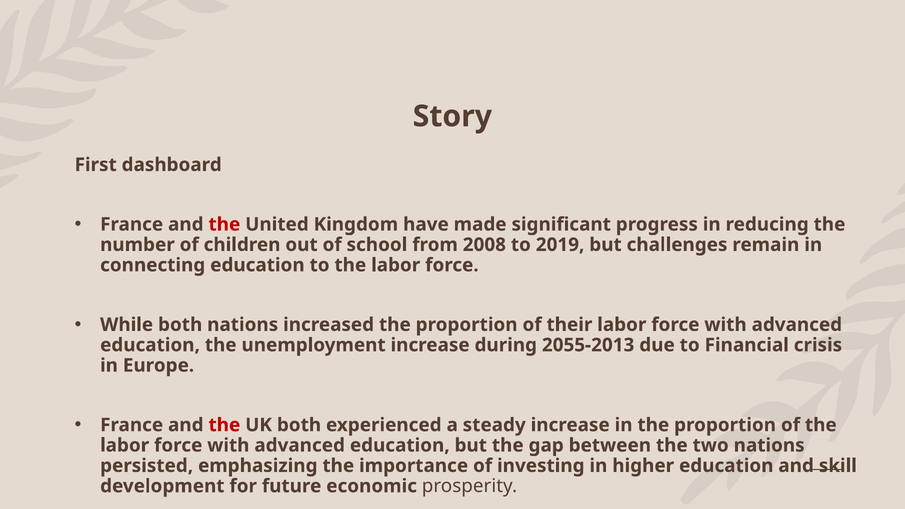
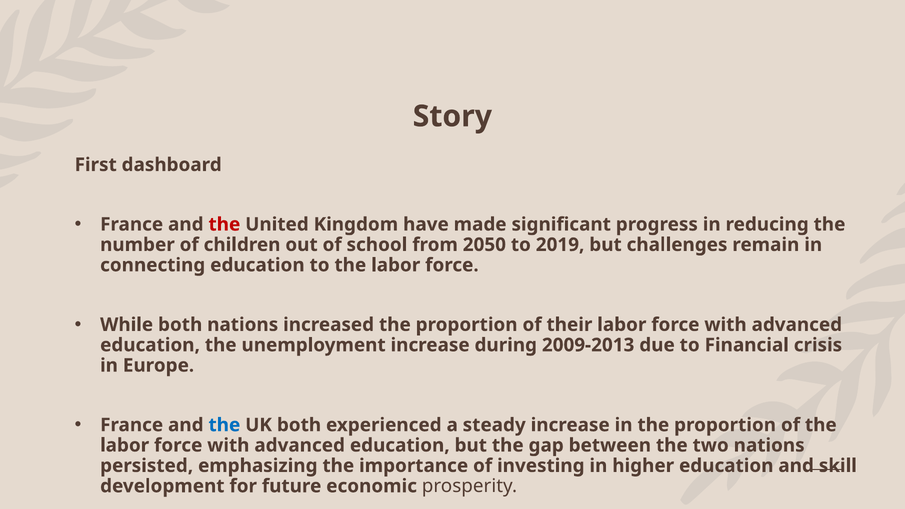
2008: 2008 -> 2050 (484, 245)
2055-2013: 2055-2013 -> 2009-2013 (588, 345)
the colour: red -> blue (224, 425)
